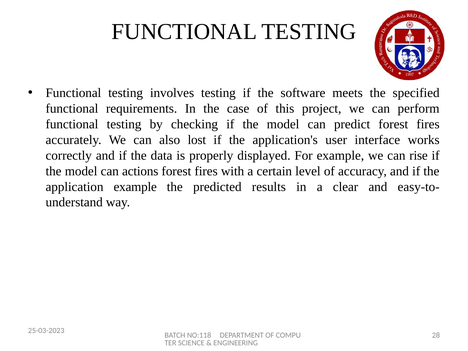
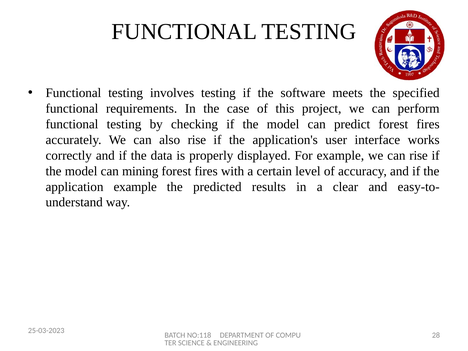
also lost: lost -> rise (197, 140)
actions: actions -> mining (140, 171)
